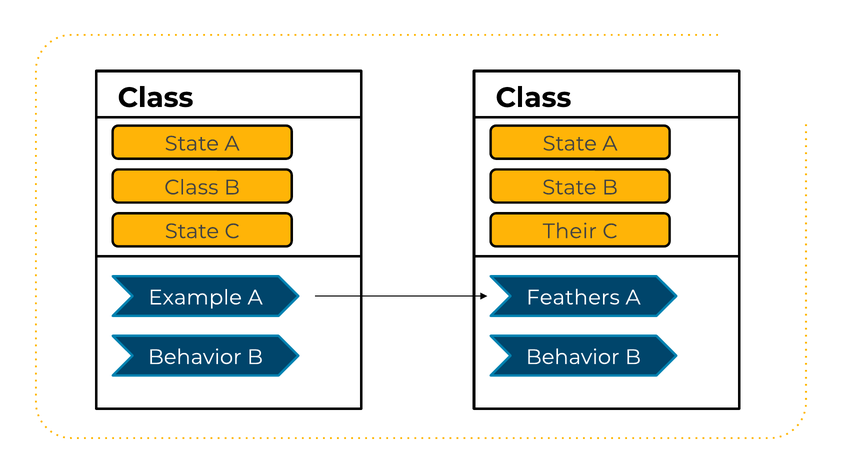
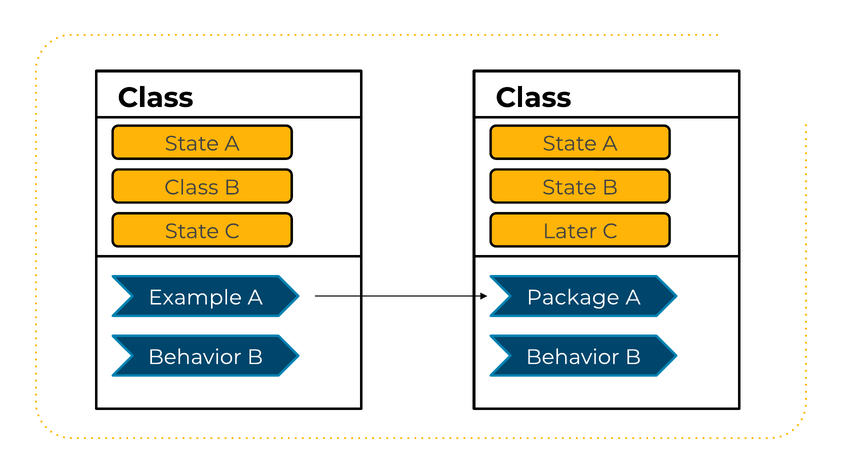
Their: Their -> Later (570, 232)
Feathers: Feathers -> Package (573, 298)
